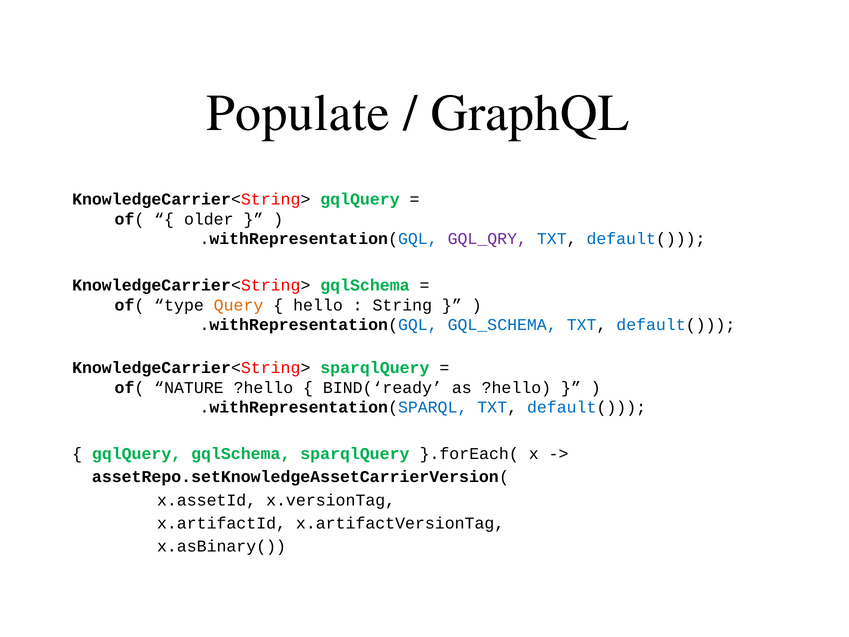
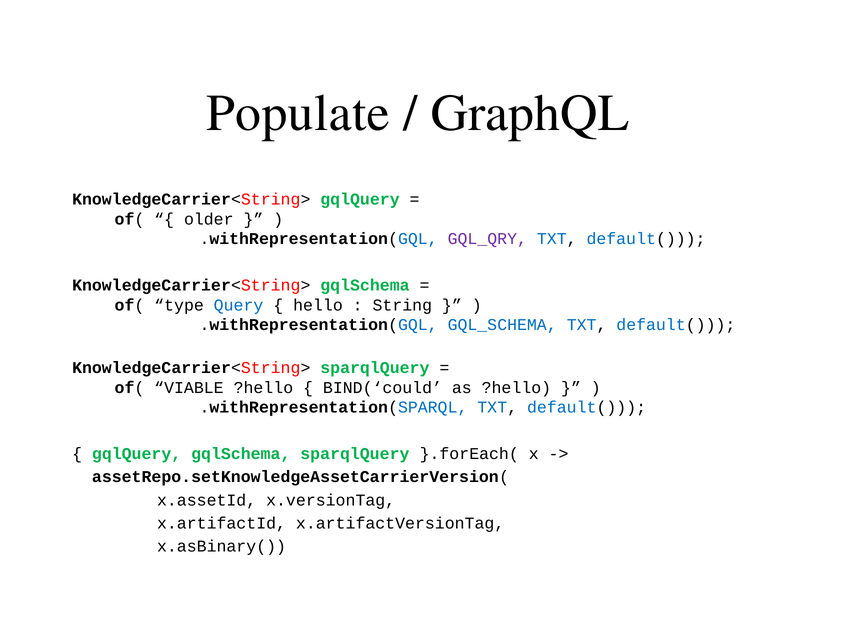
Query colour: orange -> blue (239, 305)
NATURE: NATURE -> VIABLE (189, 388)
BIND(‘ready: BIND(‘ready -> BIND(‘could (382, 388)
